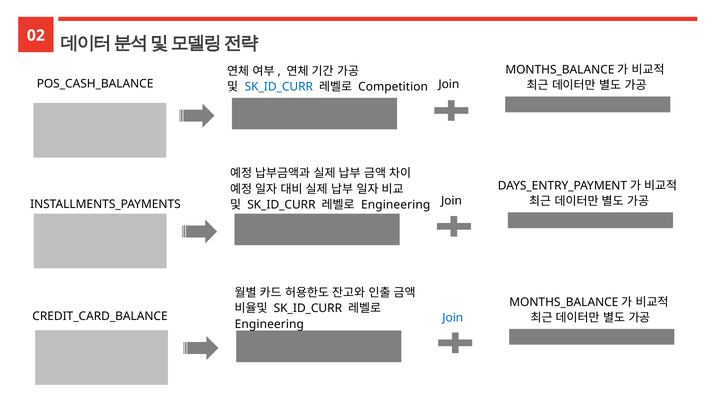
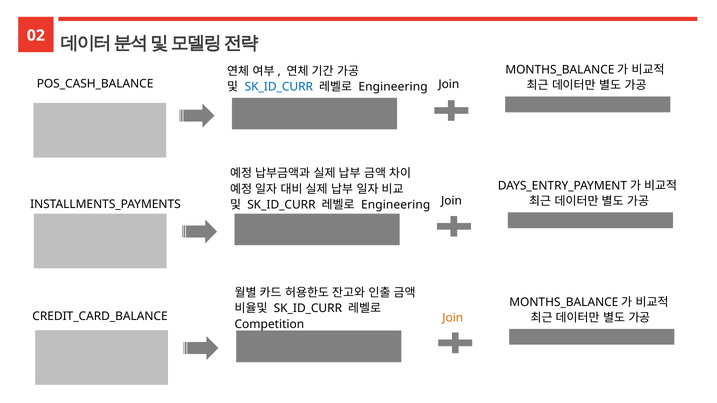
Competition: Competition -> Engineering (393, 87)
Join colour: blue -> orange (453, 318)
Engineering: Engineering -> Competition (269, 324)
